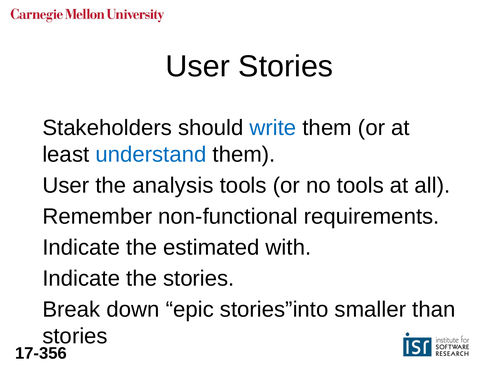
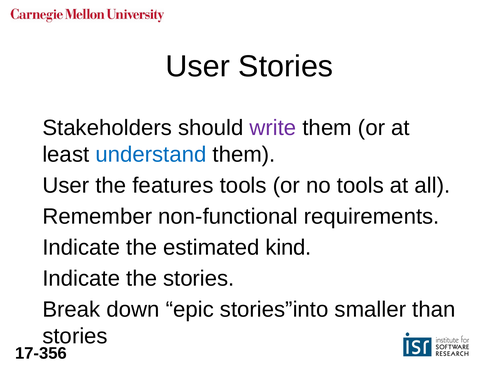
write colour: blue -> purple (273, 128)
analysis: analysis -> features (173, 186)
with: with -> kind (288, 248)
